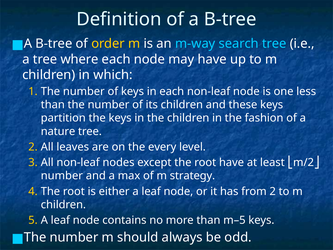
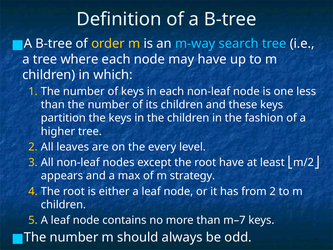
nature: nature -> higher (58, 131)
number: number -> appears (62, 176)
m–5: m–5 -> m–7 (234, 220)
